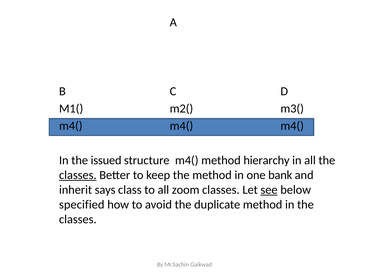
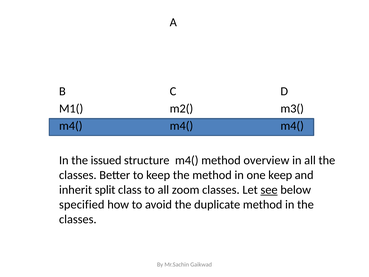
hierarchy: hierarchy -> overview (266, 160)
classes underline: present -> none (78, 175)
one bank: bank -> keep (280, 175)
says: says -> split (105, 190)
